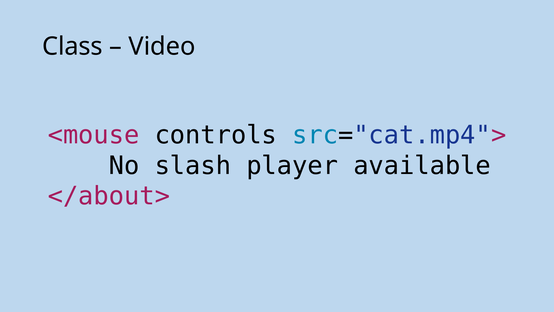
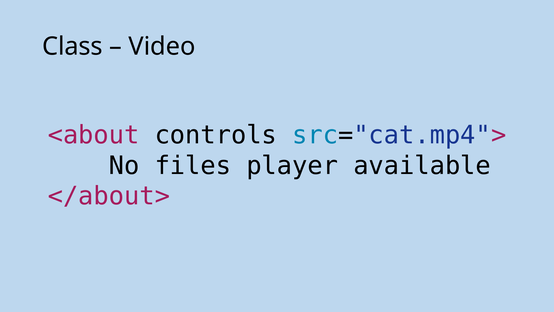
<mouse: <mouse -> <about (94, 135)
slash: slash -> files (193, 166)
